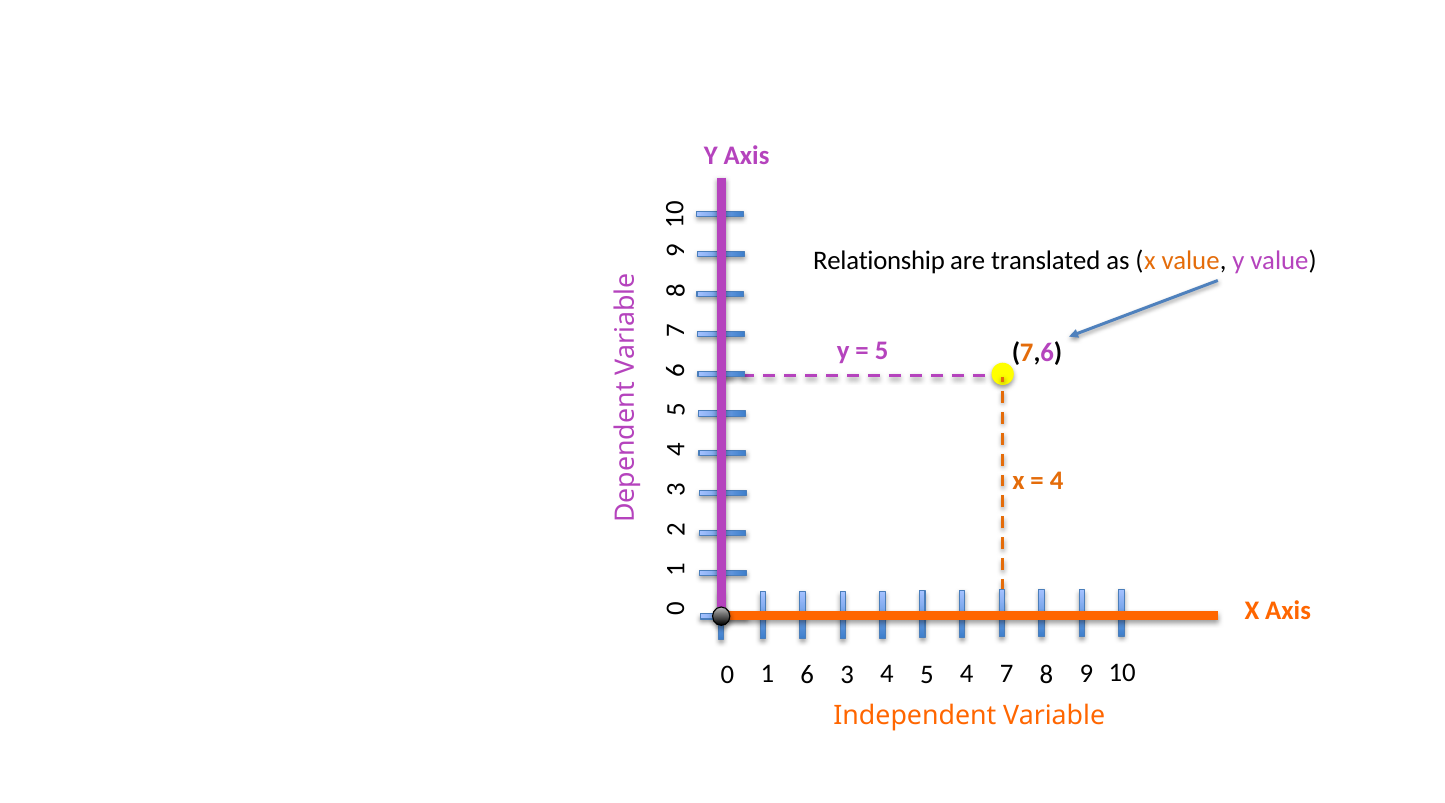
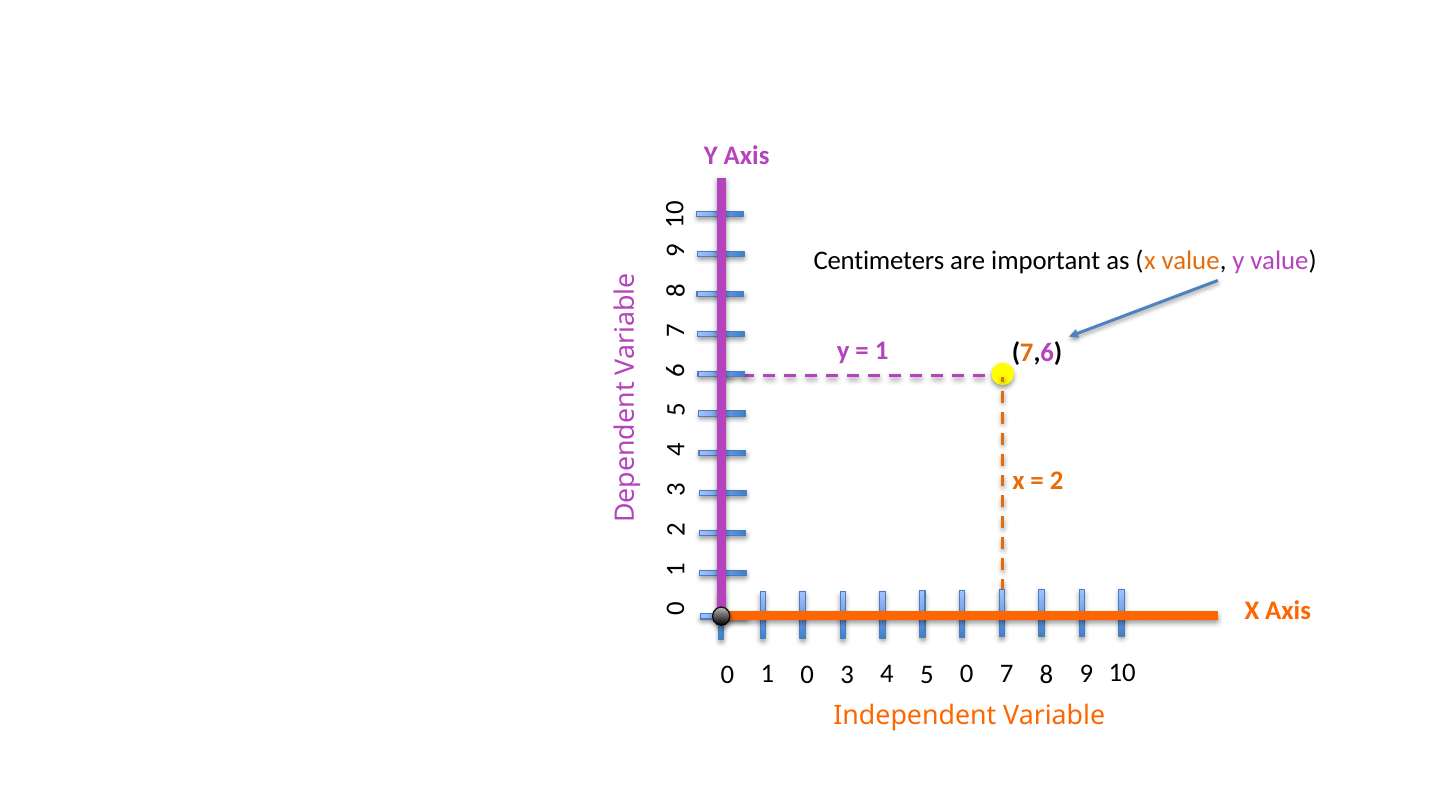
Relationship: Relationship -> Centimeters (879, 261)
translated: translated -> important (1046, 261)
5: 5 -> 1 (882, 351)
4: 4 -> 2 (1057, 480)
6: 6 -> 0 (807, 674)
5 4: 4 -> 0 (967, 674)
